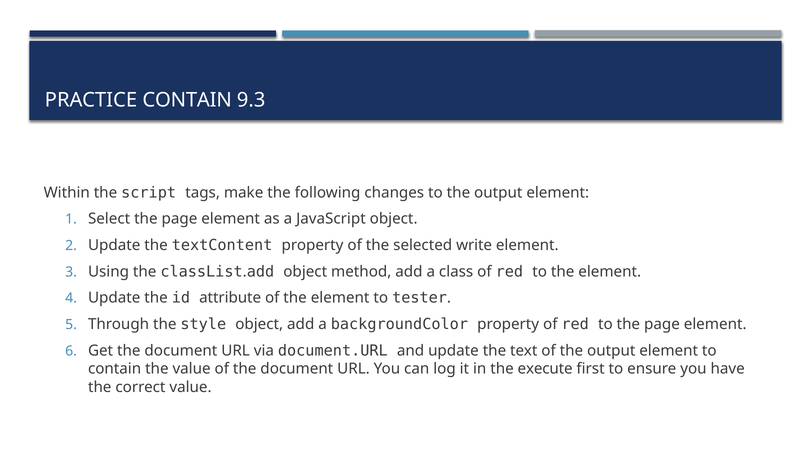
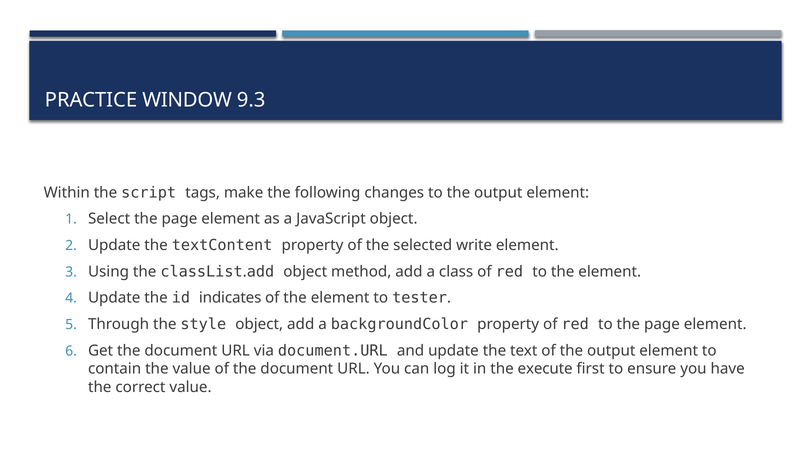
PRACTICE CONTAIN: CONTAIN -> WINDOW (187, 100)
attribute: attribute -> indicates (230, 298)
